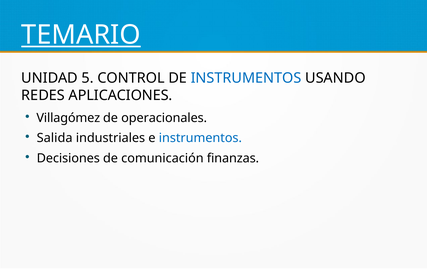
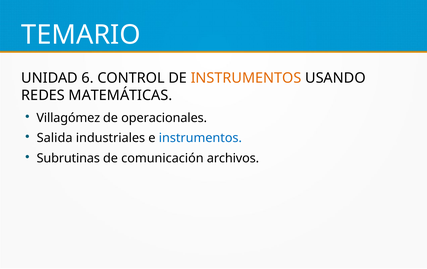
TEMARIO underline: present -> none (81, 35)
5: 5 -> 6 (88, 78)
INSTRUMENTOS colour: blue -> orange (246, 78)
APLICACIONES: APLICACIONES -> MATEMÁTICAS (120, 95)
Decisiones: Decisiones -> Subrutinas (68, 158)
finanzas: finanzas -> archivos (233, 158)
